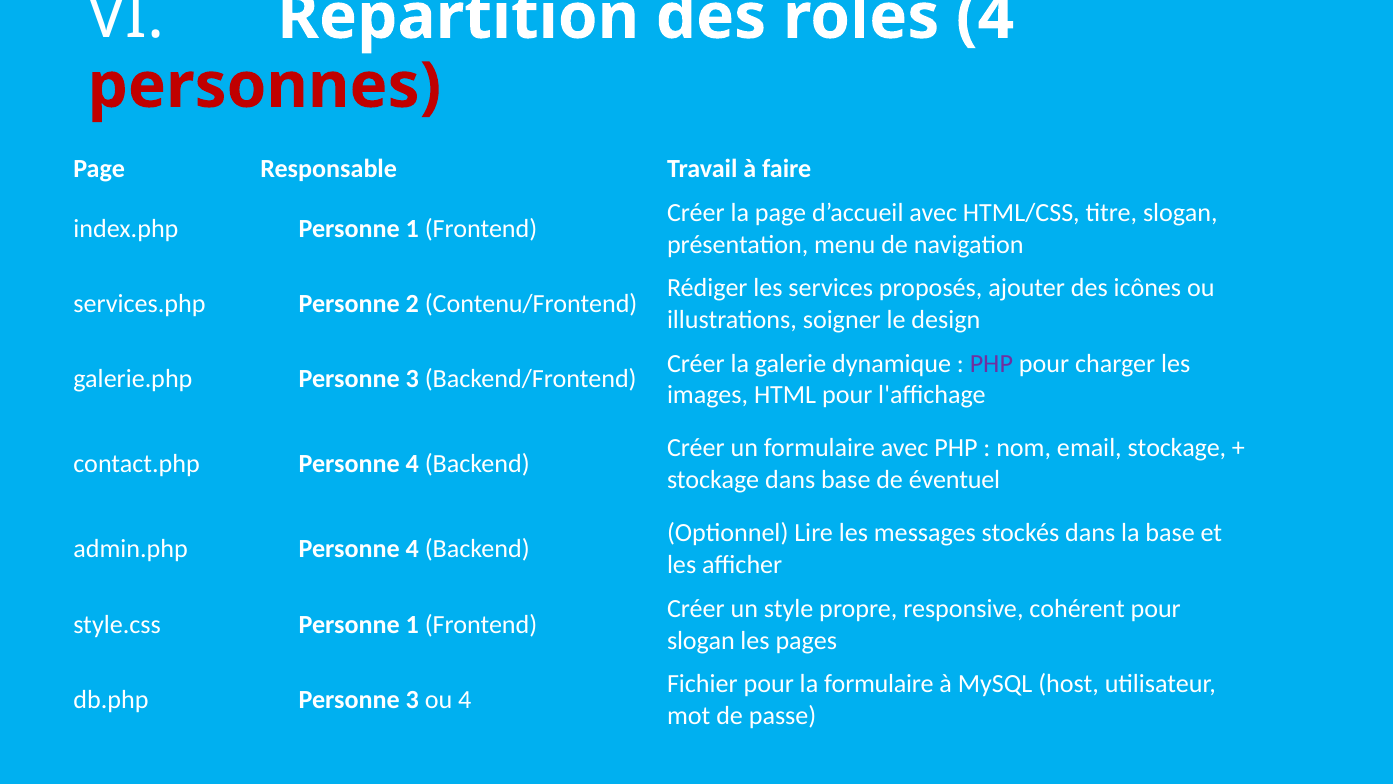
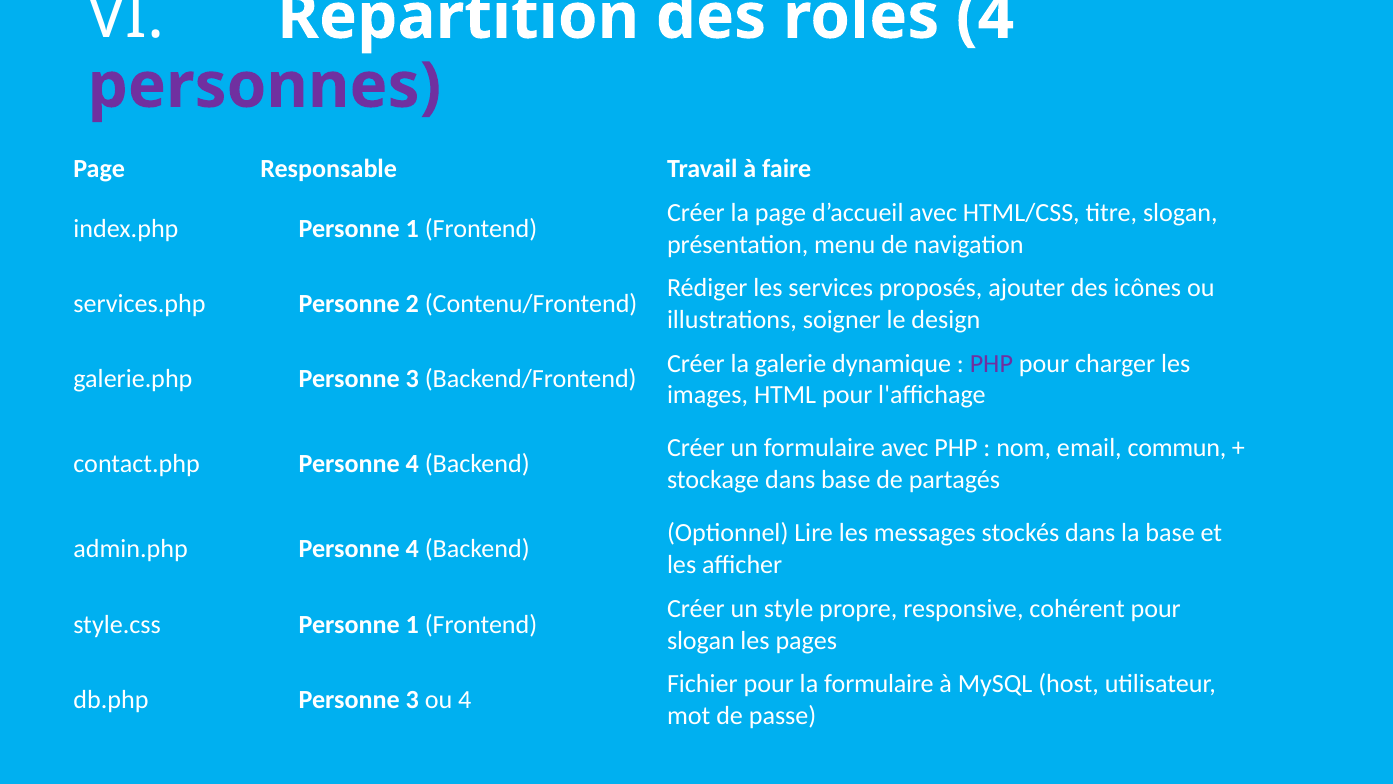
personnes colour: red -> purple (264, 86)
email stockage: stockage -> commun (1177, 448)
éventuel: éventuel -> partagés (954, 480)
